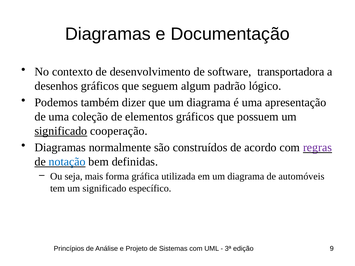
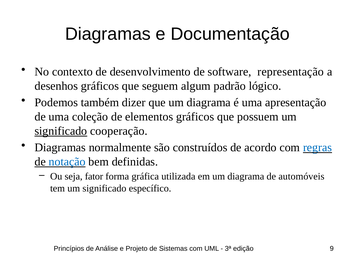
transportadora: transportadora -> representação (291, 72)
regras colour: purple -> blue (317, 148)
mais: mais -> fator (94, 177)
